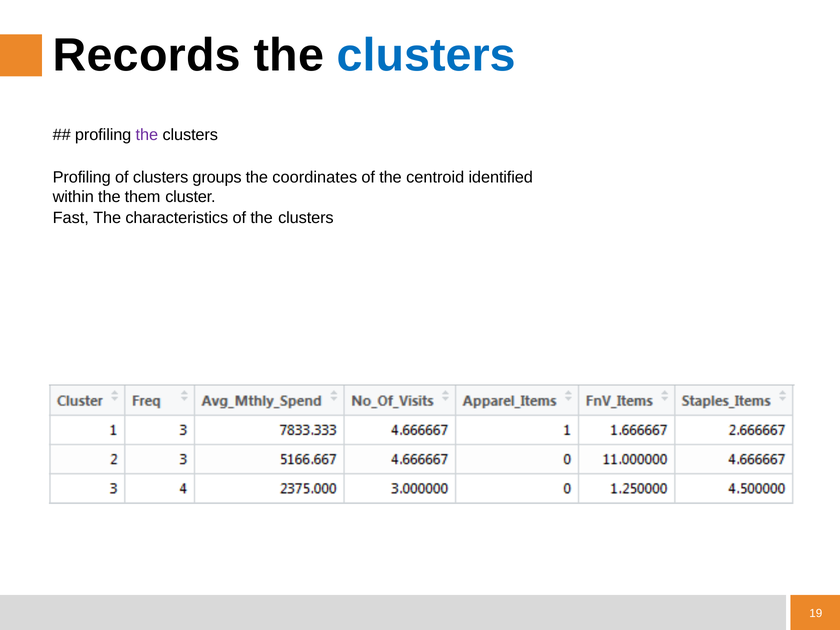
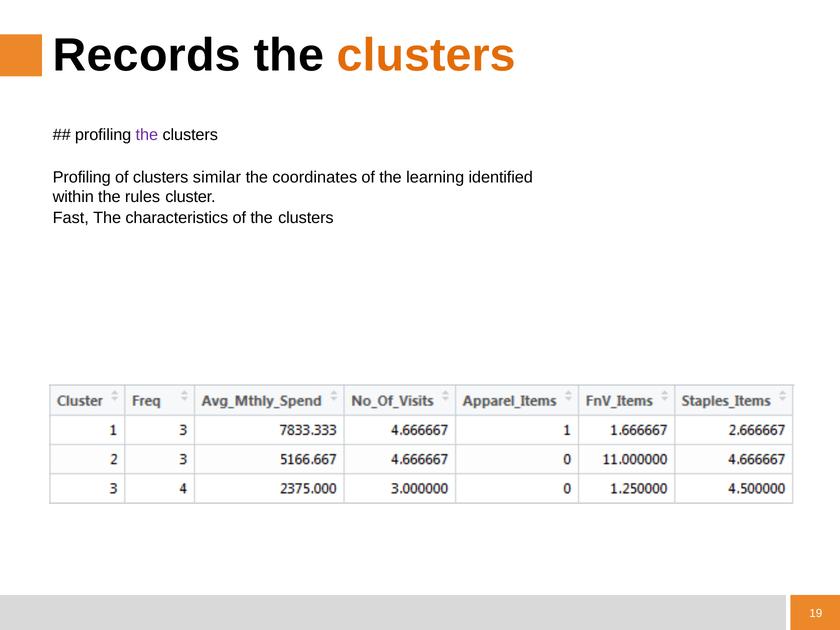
clusters colour: blue -> orange (426, 55)
groups: groups -> similar (217, 177)
centroid: centroid -> learning (435, 177)
them: them -> rules (142, 197)
